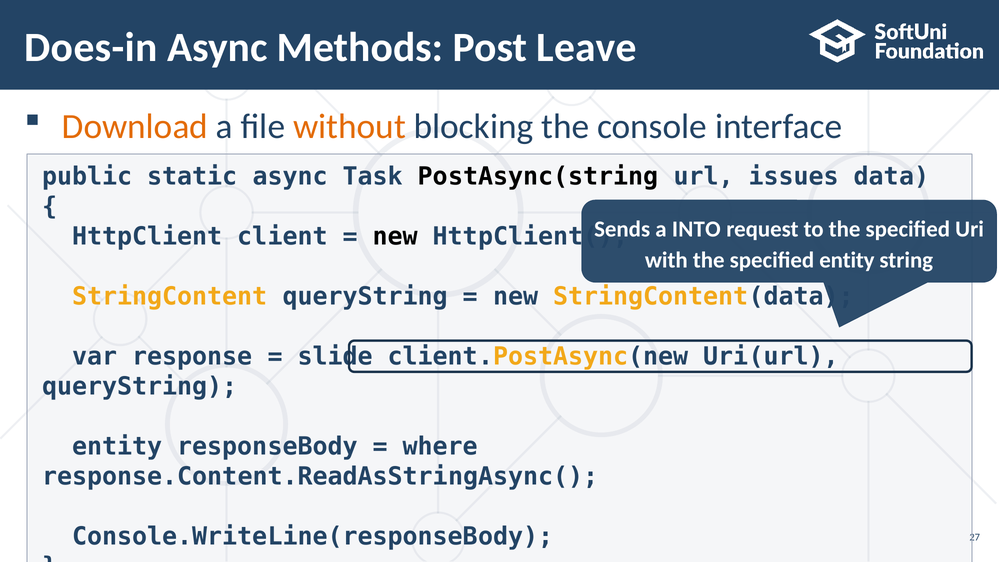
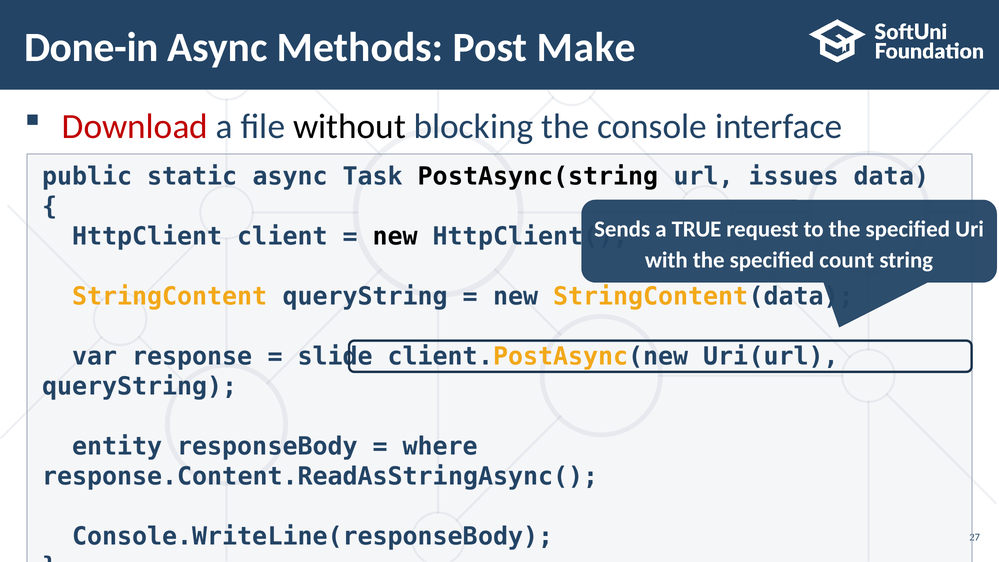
Does-in: Does-in -> Done-in (91, 47)
Leave: Leave -> Make (586, 47)
Download colour: orange -> red (135, 127)
without colour: orange -> black (349, 127)
INTO: INTO -> TRUE (697, 229)
specified entity: entity -> count (847, 260)
